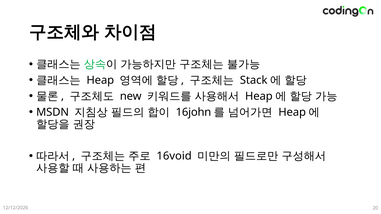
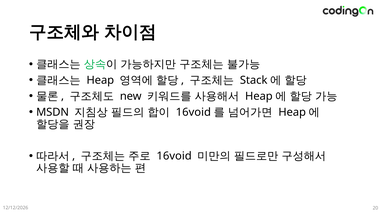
16john: 16john -> 16void (193, 112)
